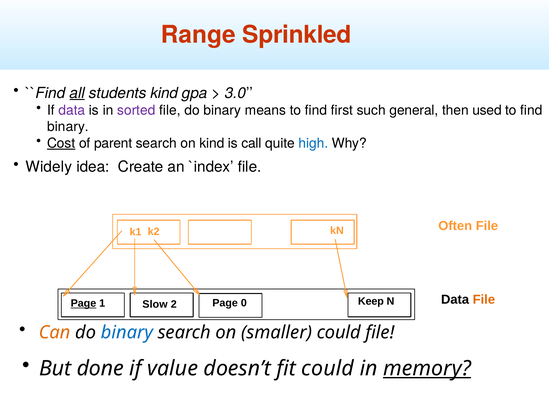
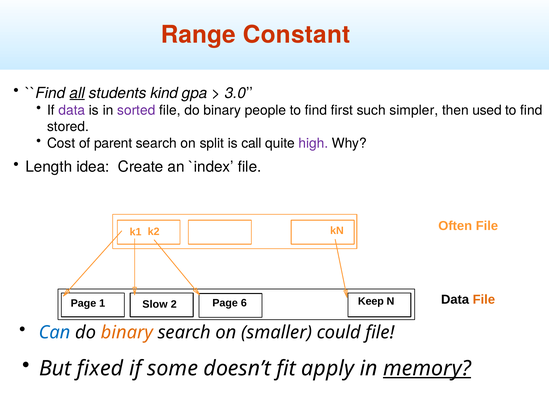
Sprinkled: Sprinkled -> Constant (297, 35)
means: means -> people (266, 110)
general: general -> simpler (414, 110)
binary: binary -> stored (68, 127)
Cost underline: present -> none (61, 143)
on kind: kind -> split (212, 143)
high colour: blue -> purple (313, 143)
Widely: Widely -> Length (49, 167)
0: 0 -> 6 (244, 303)
Page underline: present -> none (83, 303)
Can colour: orange -> blue (55, 332)
binary colour: blue -> orange (127, 332)
done: done -> fixed (100, 368)
value: value -> some (173, 368)
fit could: could -> apply (328, 368)
